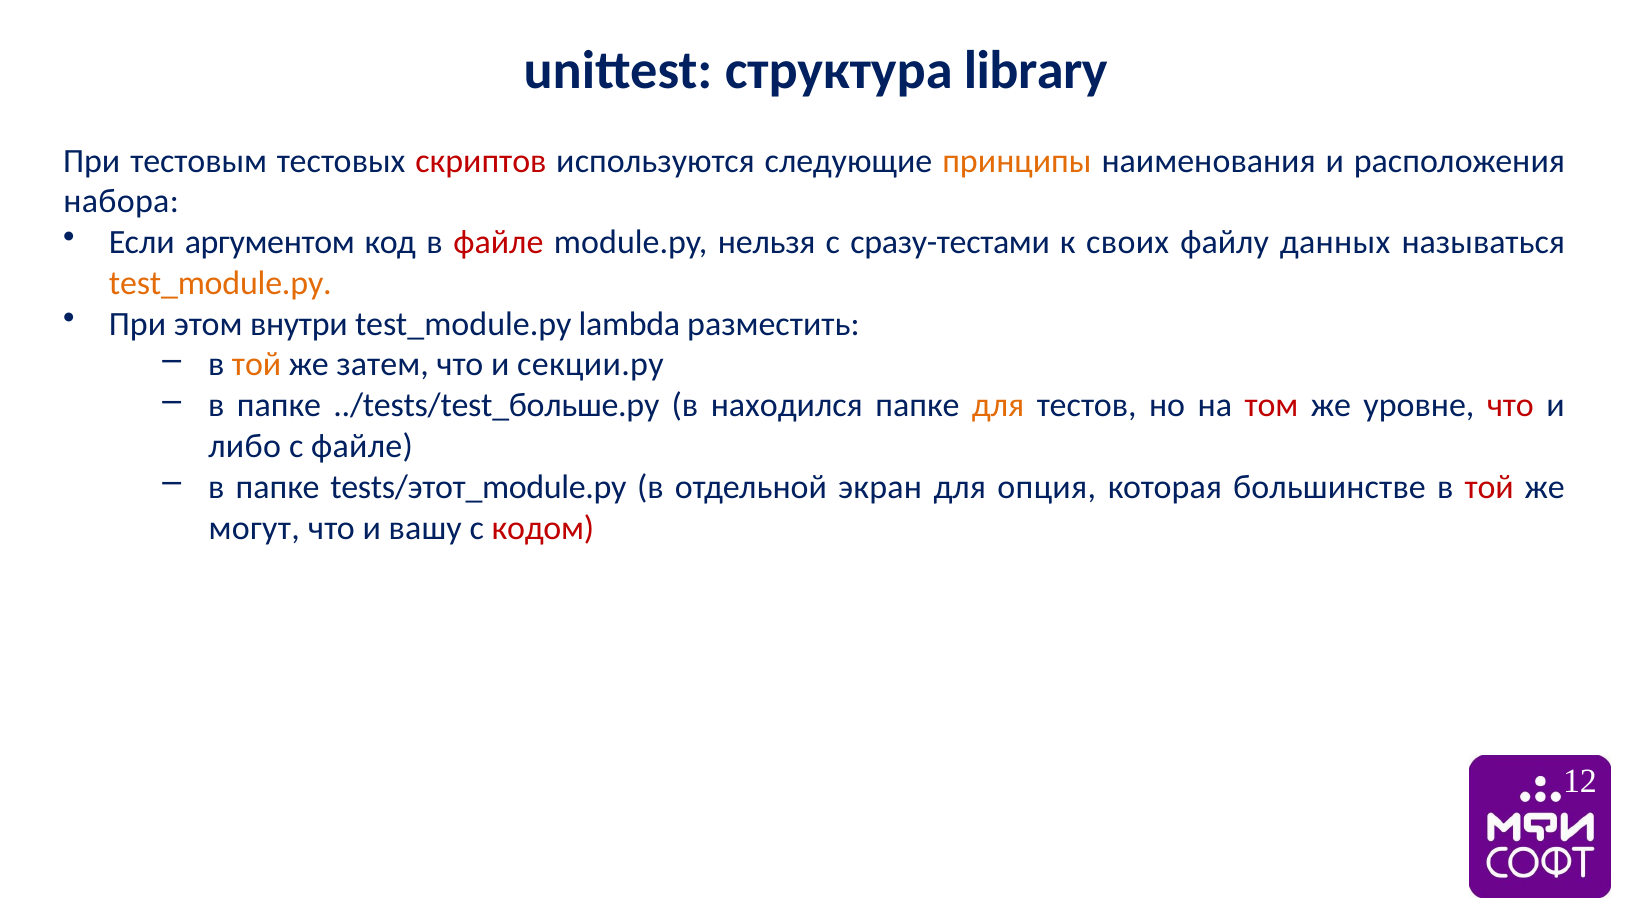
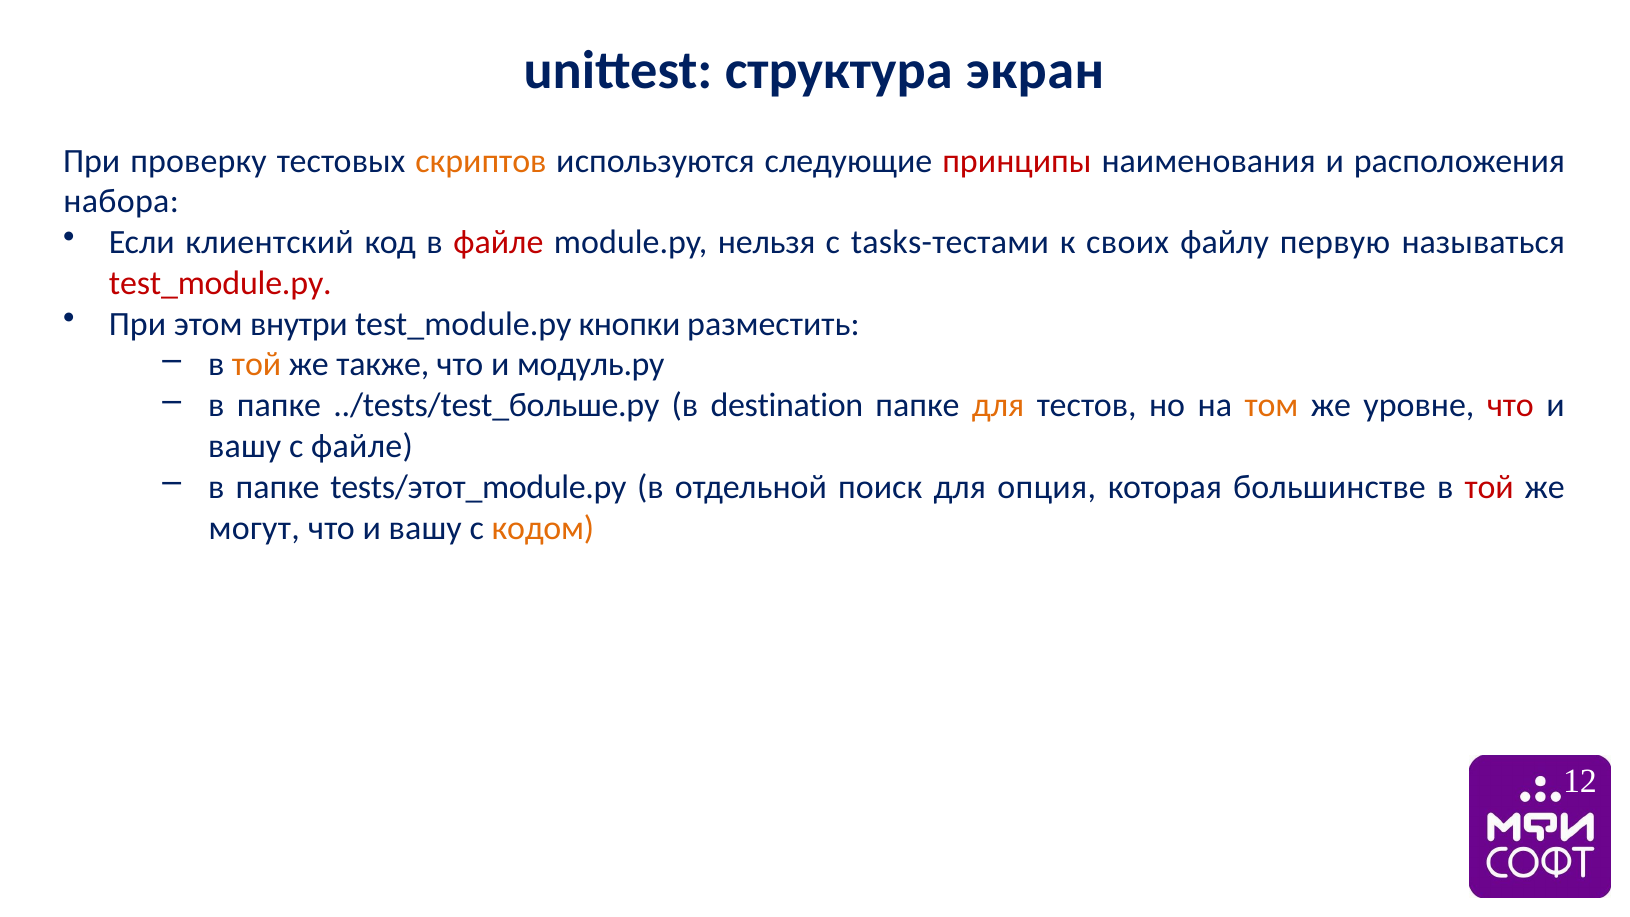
library: library -> экран (1035, 70)
тестовым: тестовым -> проверку (199, 161)
скриптов colour: red -> orange (481, 161)
принципы colour: orange -> red (1017, 161)
аргументом: аргументом -> клиентский (270, 242)
сразу-тестами: сразу-тестами -> tasks-тестами (950, 242)
данных: данных -> первую (1335, 242)
test_module.py colour: orange -> red (220, 283)
lambda: lambda -> кнопки (629, 324)
затем: затем -> также (383, 365)
секции.py: секции.py -> модуль.py (591, 365)
находился: находился -> destination (787, 405)
том colour: red -> orange (1272, 405)
либо: либо -> вашу (245, 446)
экран: экран -> поиск (880, 487)
кодом colour: red -> orange (543, 528)
